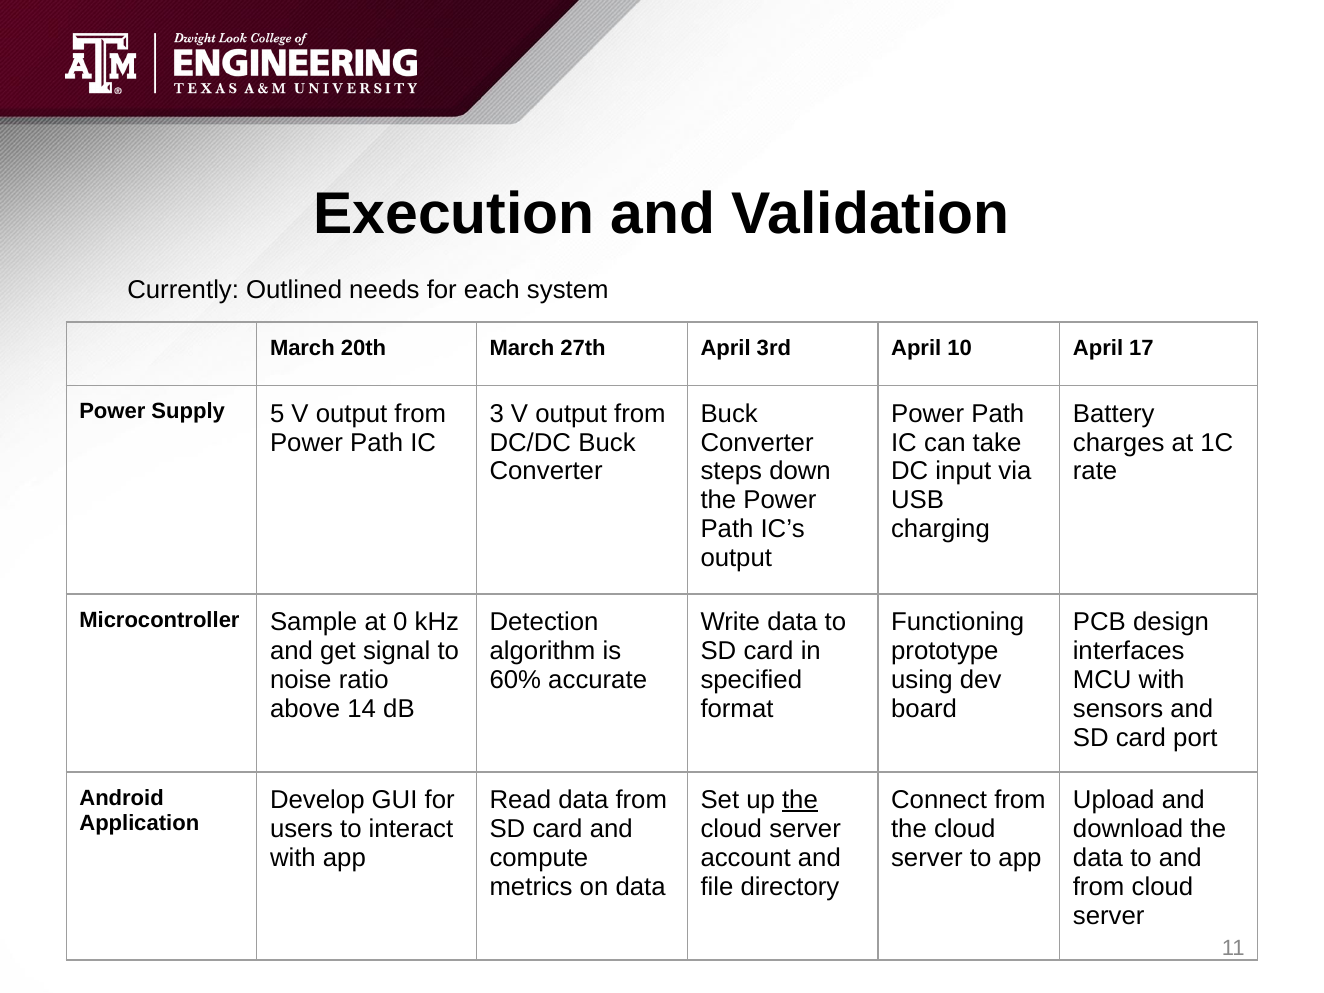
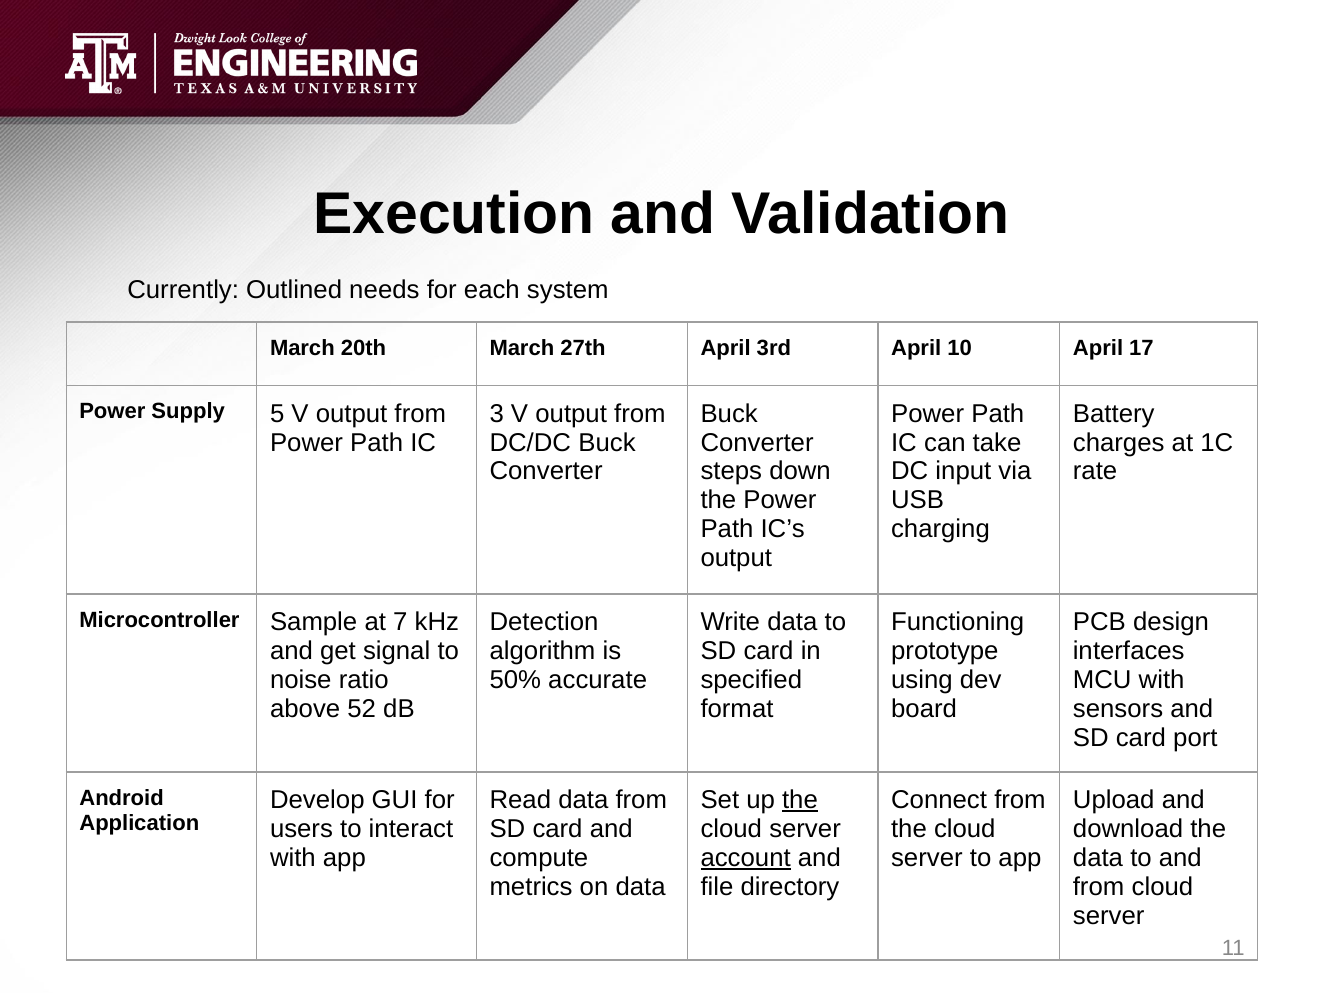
0: 0 -> 7 (400, 622)
60%: 60% -> 50% (515, 680)
14: 14 -> 52 (362, 709)
account underline: none -> present (746, 858)
